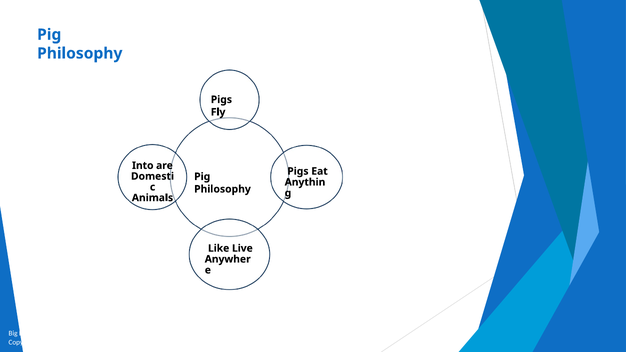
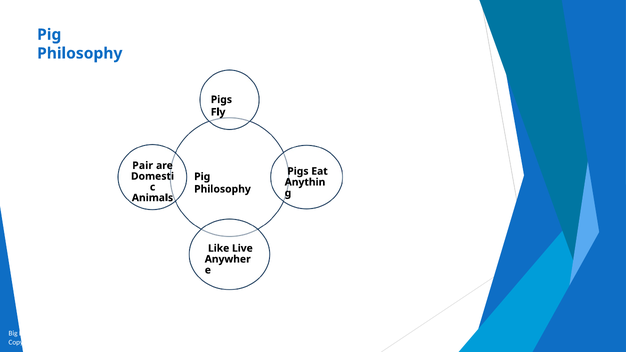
Into: Into -> Pair (143, 166)
